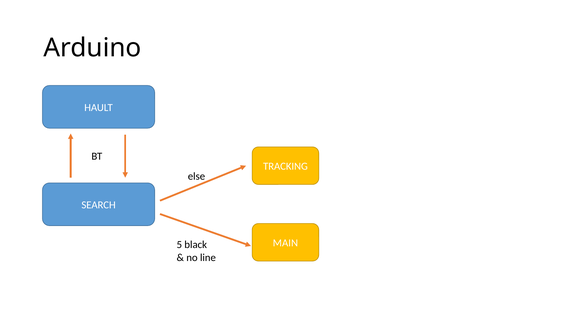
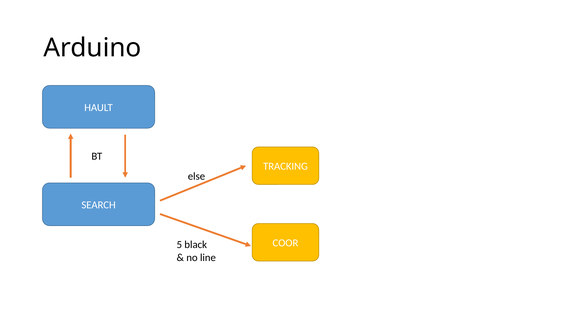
MAIN: MAIN -> COOR (285, 243)
